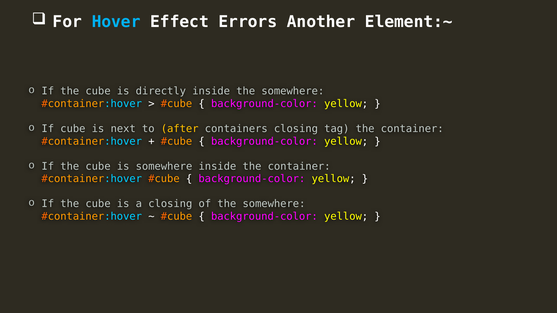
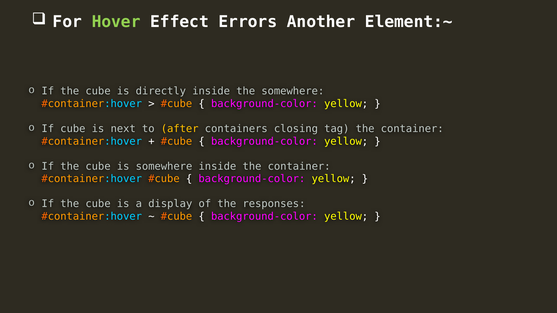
Hover colour: light blue -> light green (116, 22)
a closing: closing -> display (170, 204)
of the somewhere: somewhere -> responses (274, 204)
